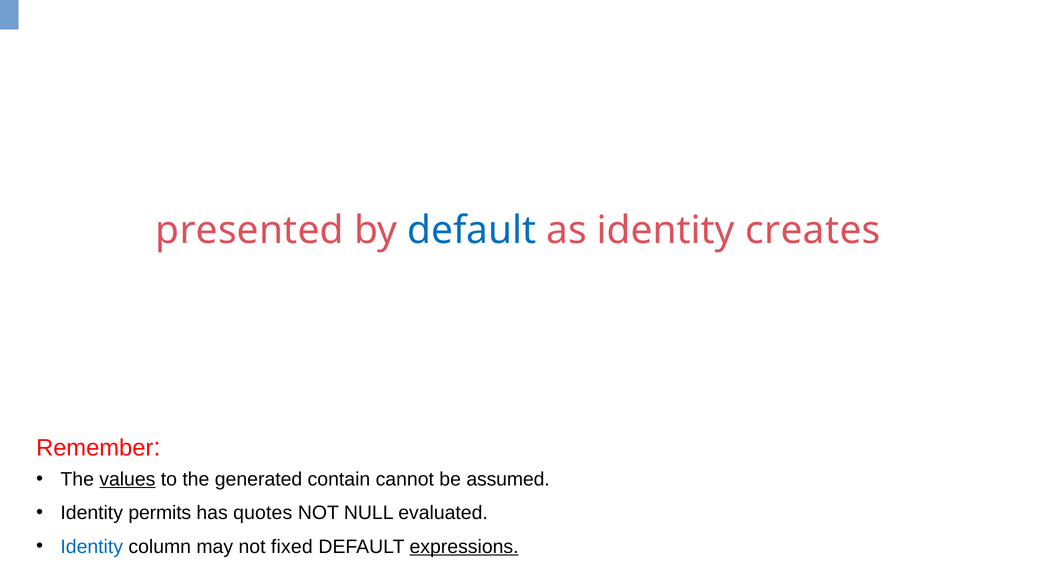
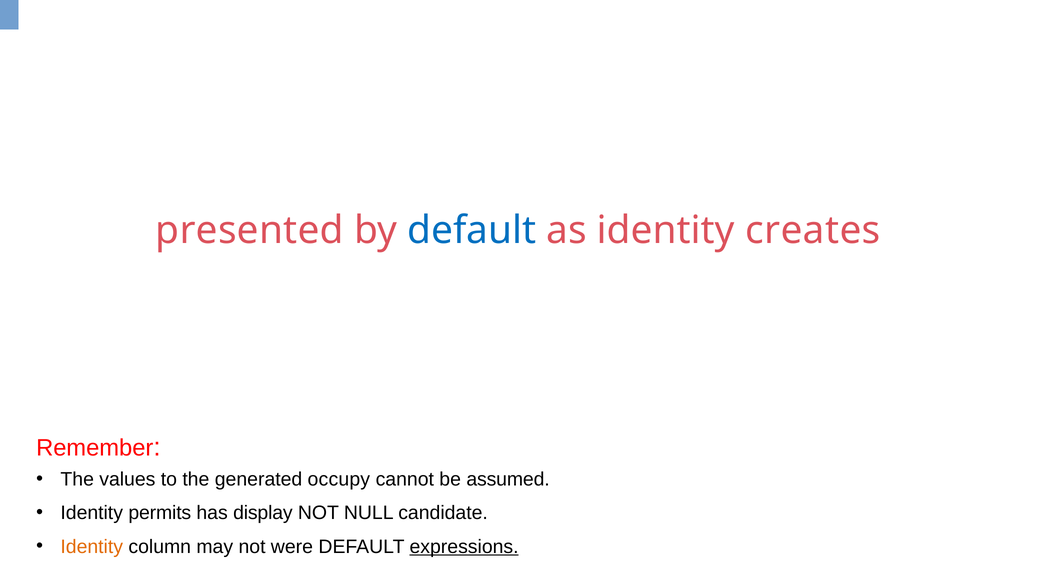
values underline: present -> none (127, 480)
contain: contain -> occupy (339, 480)
quotes: quotes -> display (263, 513)
evaluated: evaluated -> candidate (443, 513)
Identity colour: blue -> orange (92, 547)
fixed: fixed -> were (292, 547)
